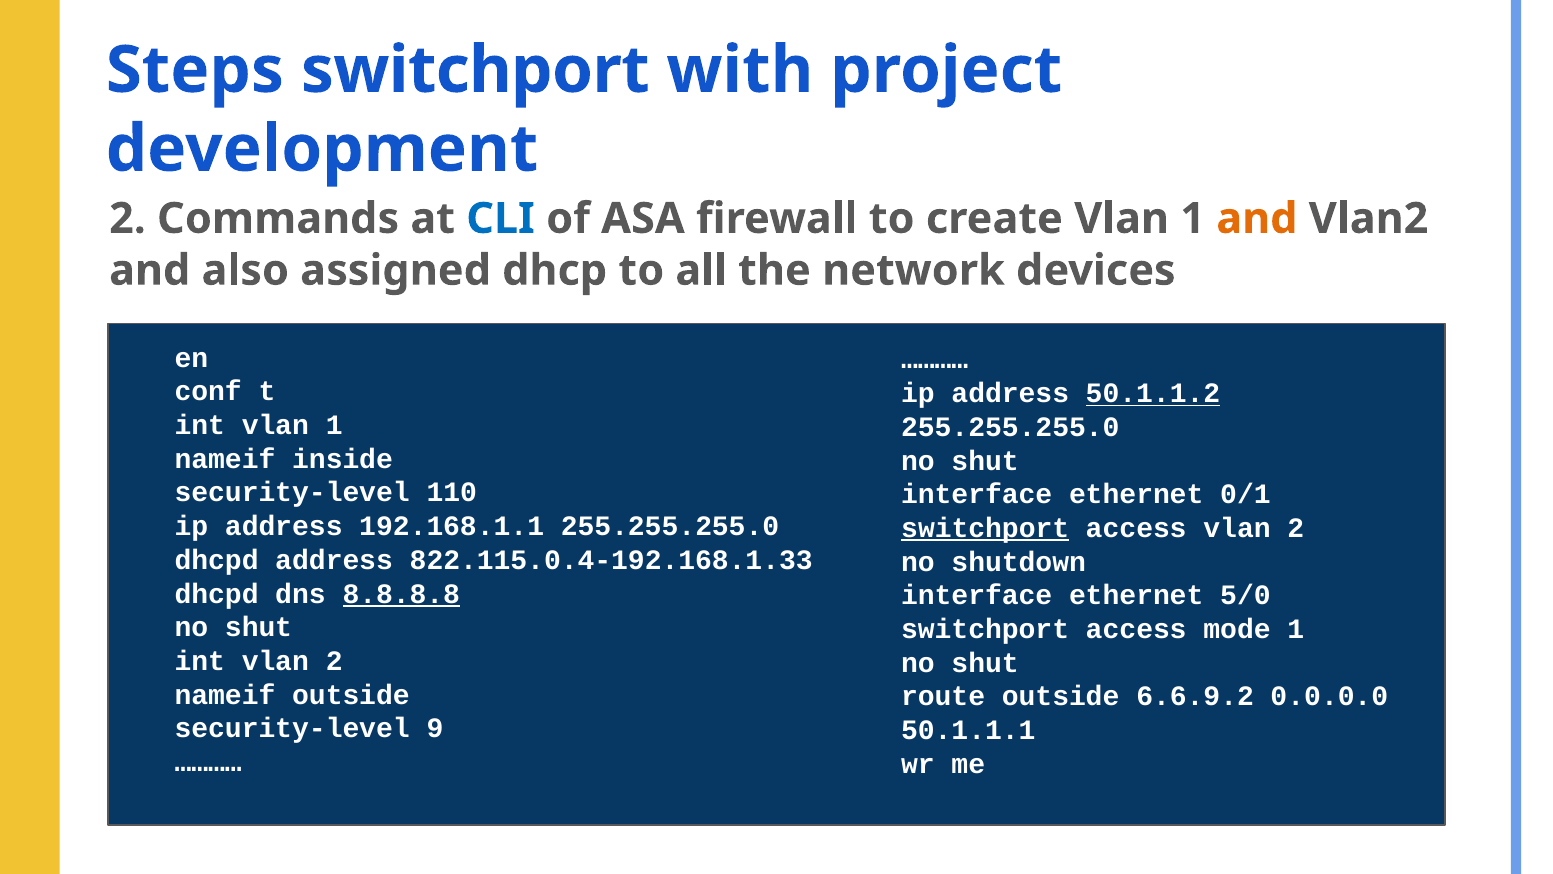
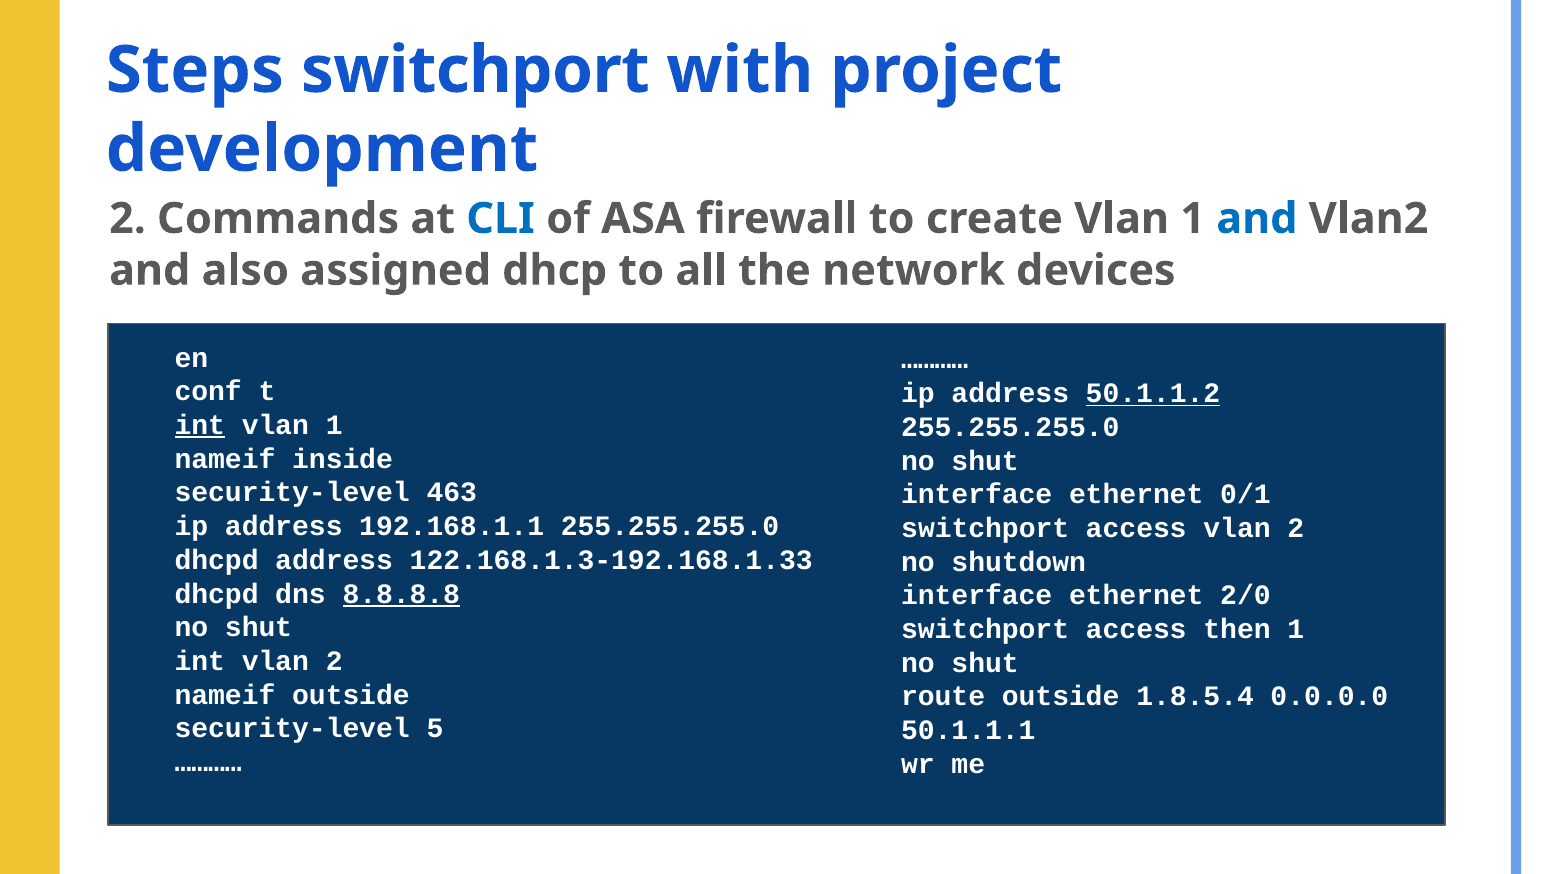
and colour: orange -> blue (1257, 219)
int underline: none -> present (200, 425)
110: 110 -> 463 (452, 492)
switchport underline: present -> none (985, 528)
822.115.0.4-192.168.1.33: 822.115.0.4-192.168.1.33 -> 122.168.1.3-192.168.1.33 (611, 560)
5/0: 5/0 -> 2/0 (1245, 595)
mode: mode -> then (1237, 629)
6.6.9.2: 6.6.9.2 -> 1.8.5.4 (1195, 696)
9: 9 -> 5 (435, 728)
